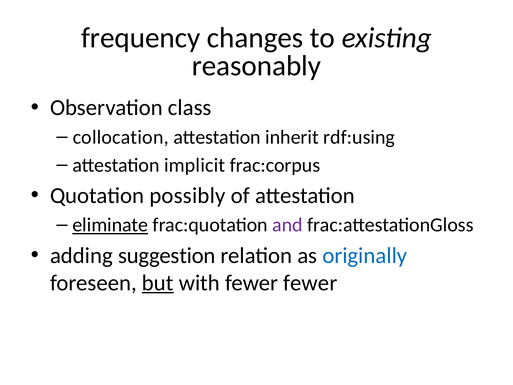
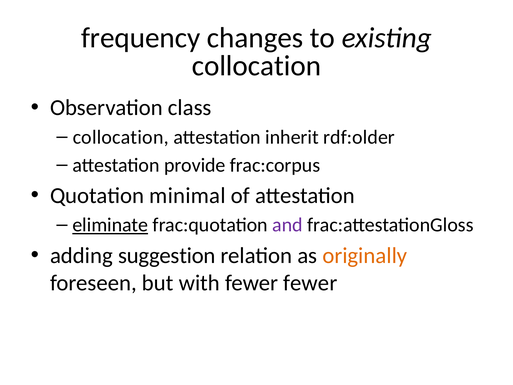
reasonably: reasonably -> collocation (256, 66)
rdf:using: rdf:using -> rdf:older (359, 137)
implicit: implicit -> provide (195, 165)
possibly: possibly -> minimal (187, 195)
originally colour: blue -> orange (365, 255)
but underline: present -> none (158, 283)
